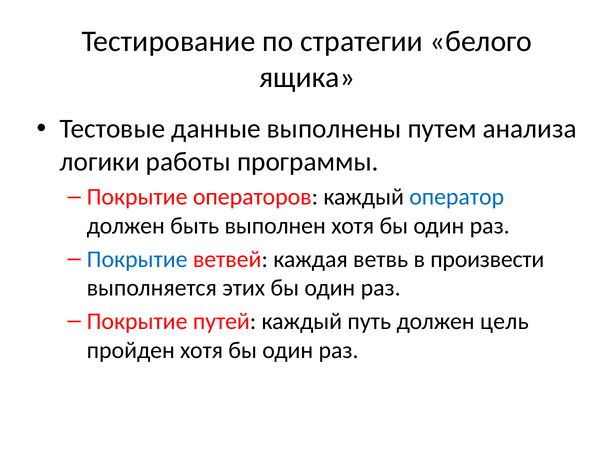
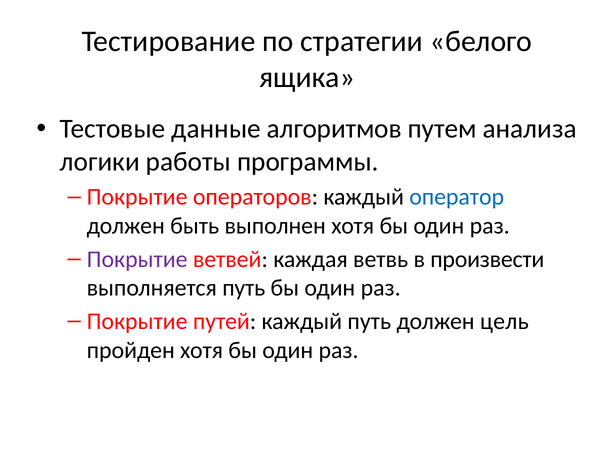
выполнены: выполнены -> алгоритмов (334, 129)
Покрытие colour: blue -> purple (137, 259)
выполняется этих: этих -> путь (244, 288)
